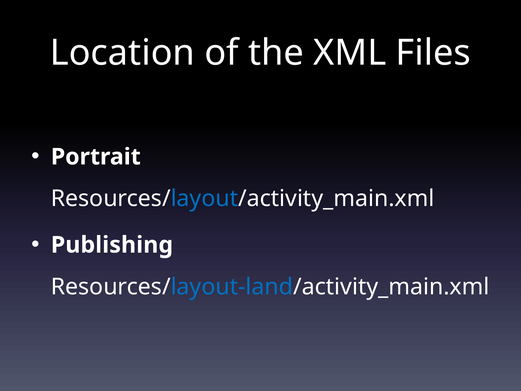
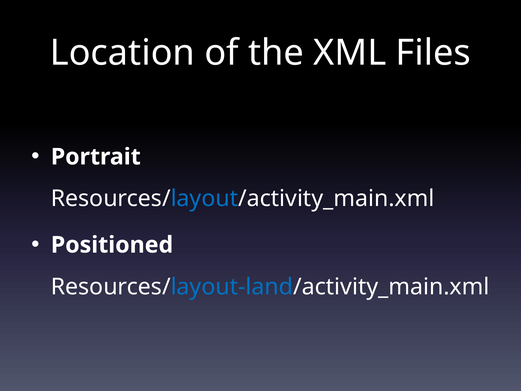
Publishing: Publishing -> Positioned (112, 245)
